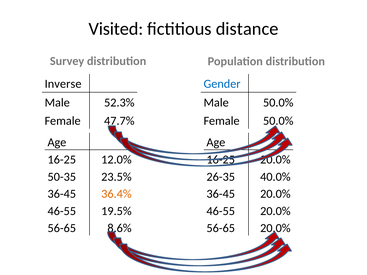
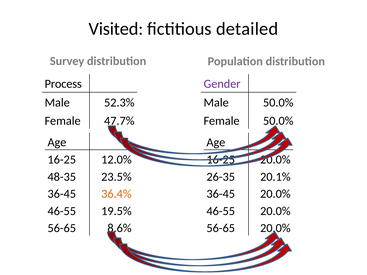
distance: distance -> detailed (247, 29)
Inverse: Inverse -> Process (63, 84)
Gender colour: blue -> purple (222, 84)
50-35: 50-35 -> 48-35 (62, 177)
40.0%: 40.0% -> 20.1% (275, 177)
